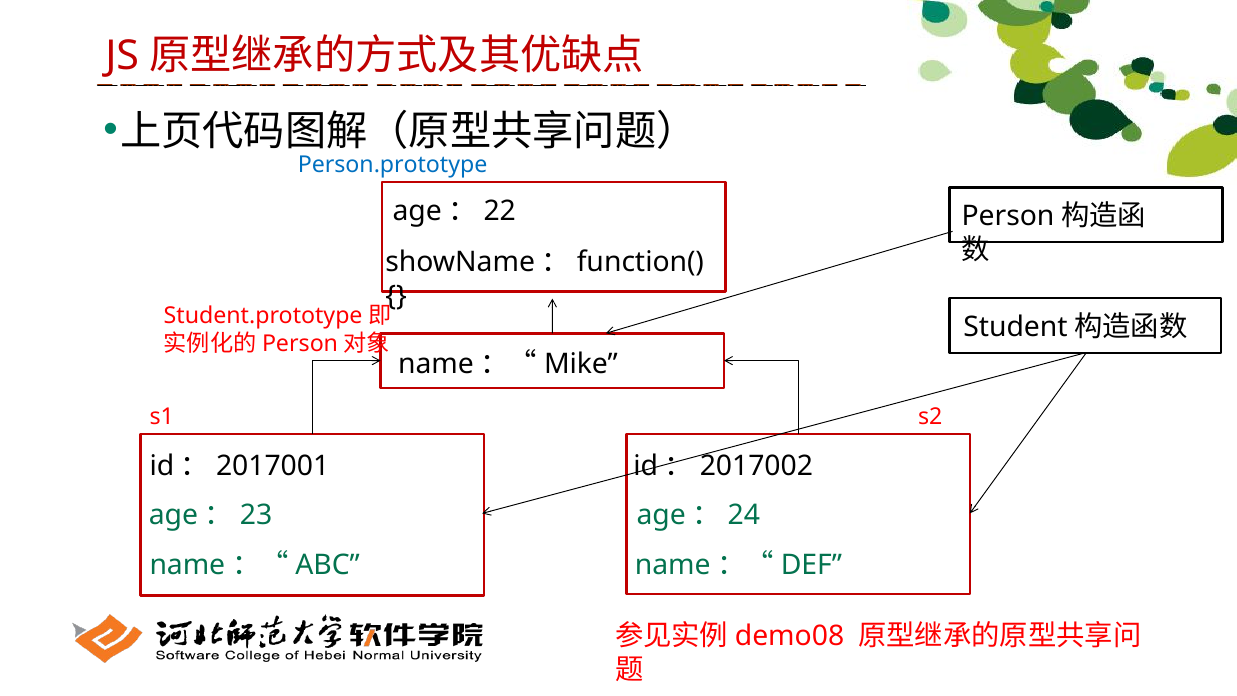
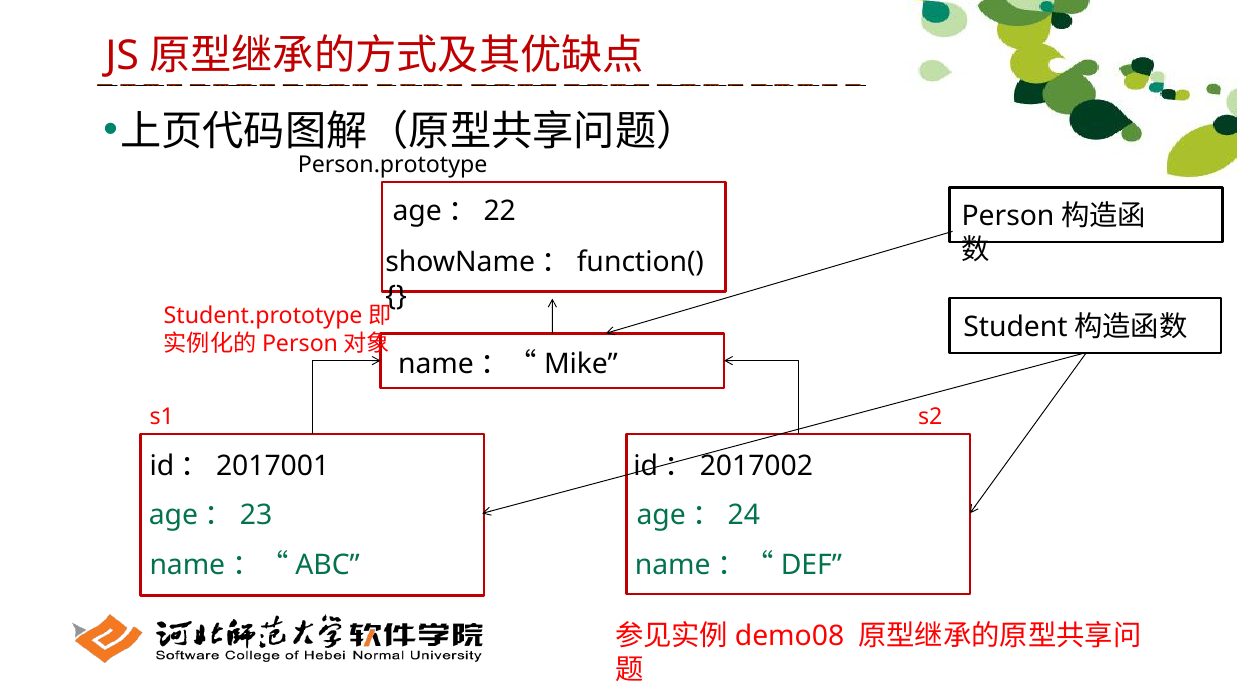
Person.prototype colour: blue -> black (393, 165)
